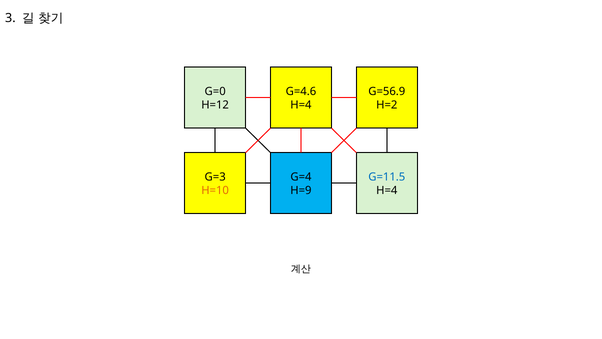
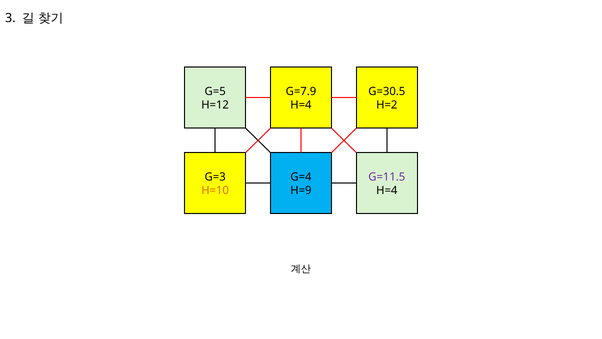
G=0: G=0 -> G=5 (215, 92)
G=4.6: G=4.6 -> G=7.9 (301, 92)
G=56.9: G=56.9 -> G=30.5 (387, 92)
G=11.5 colour: blue -> purple (387, 177)
